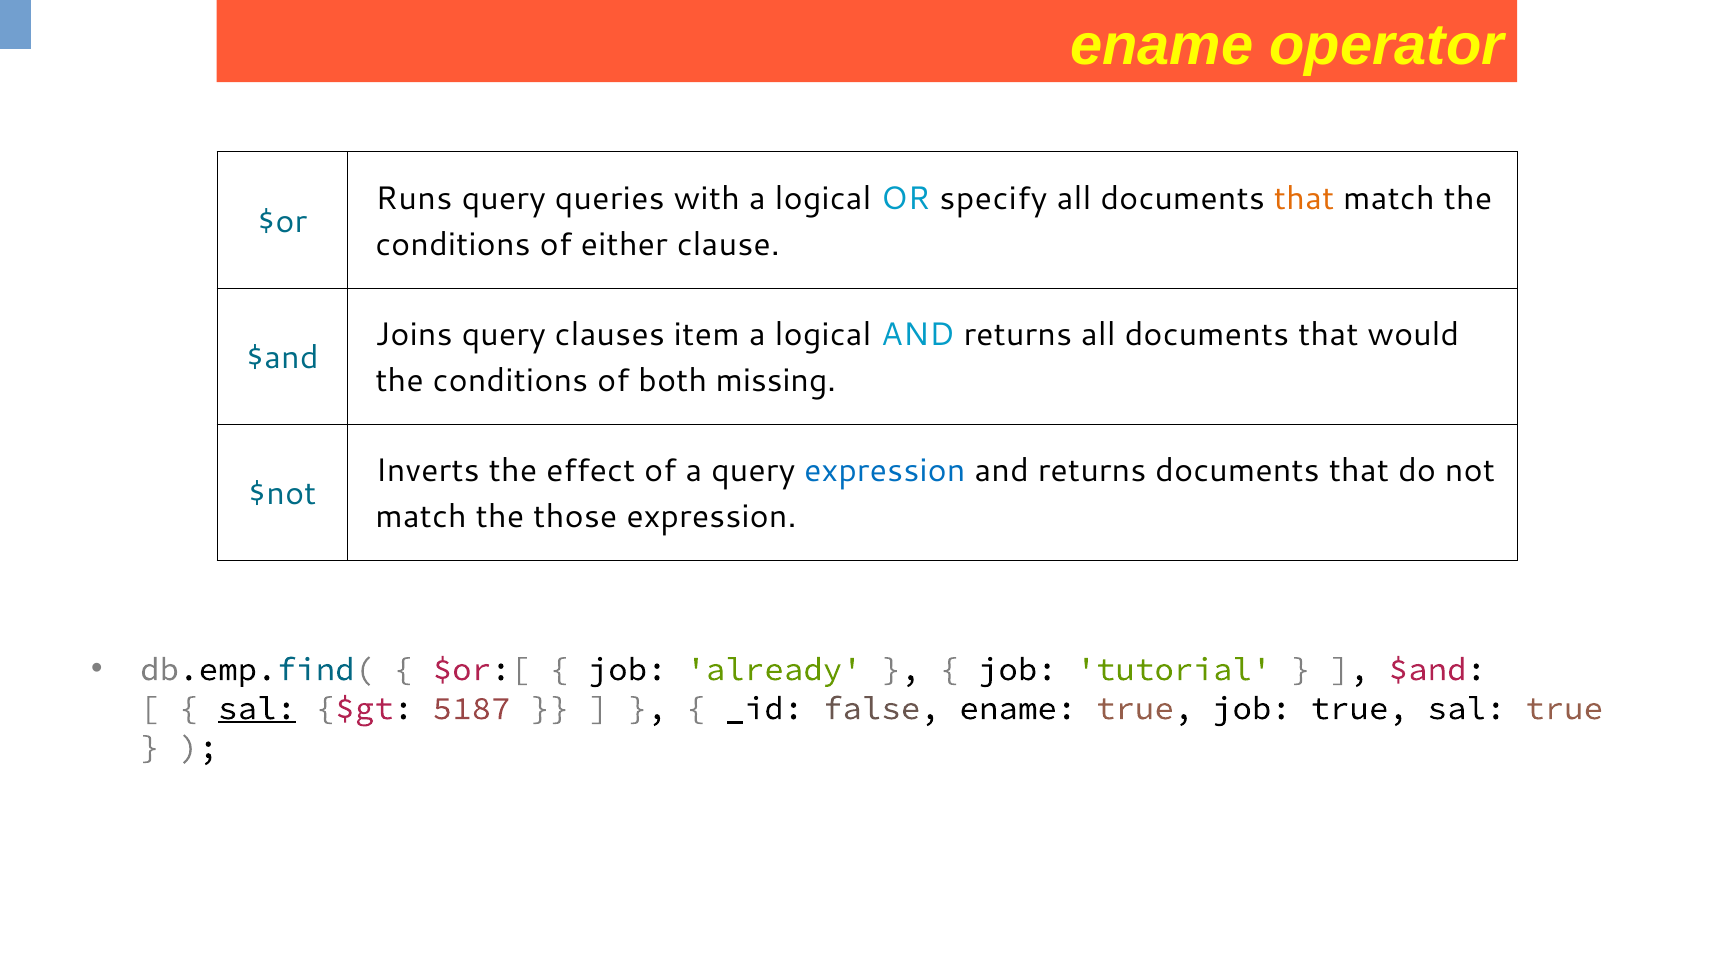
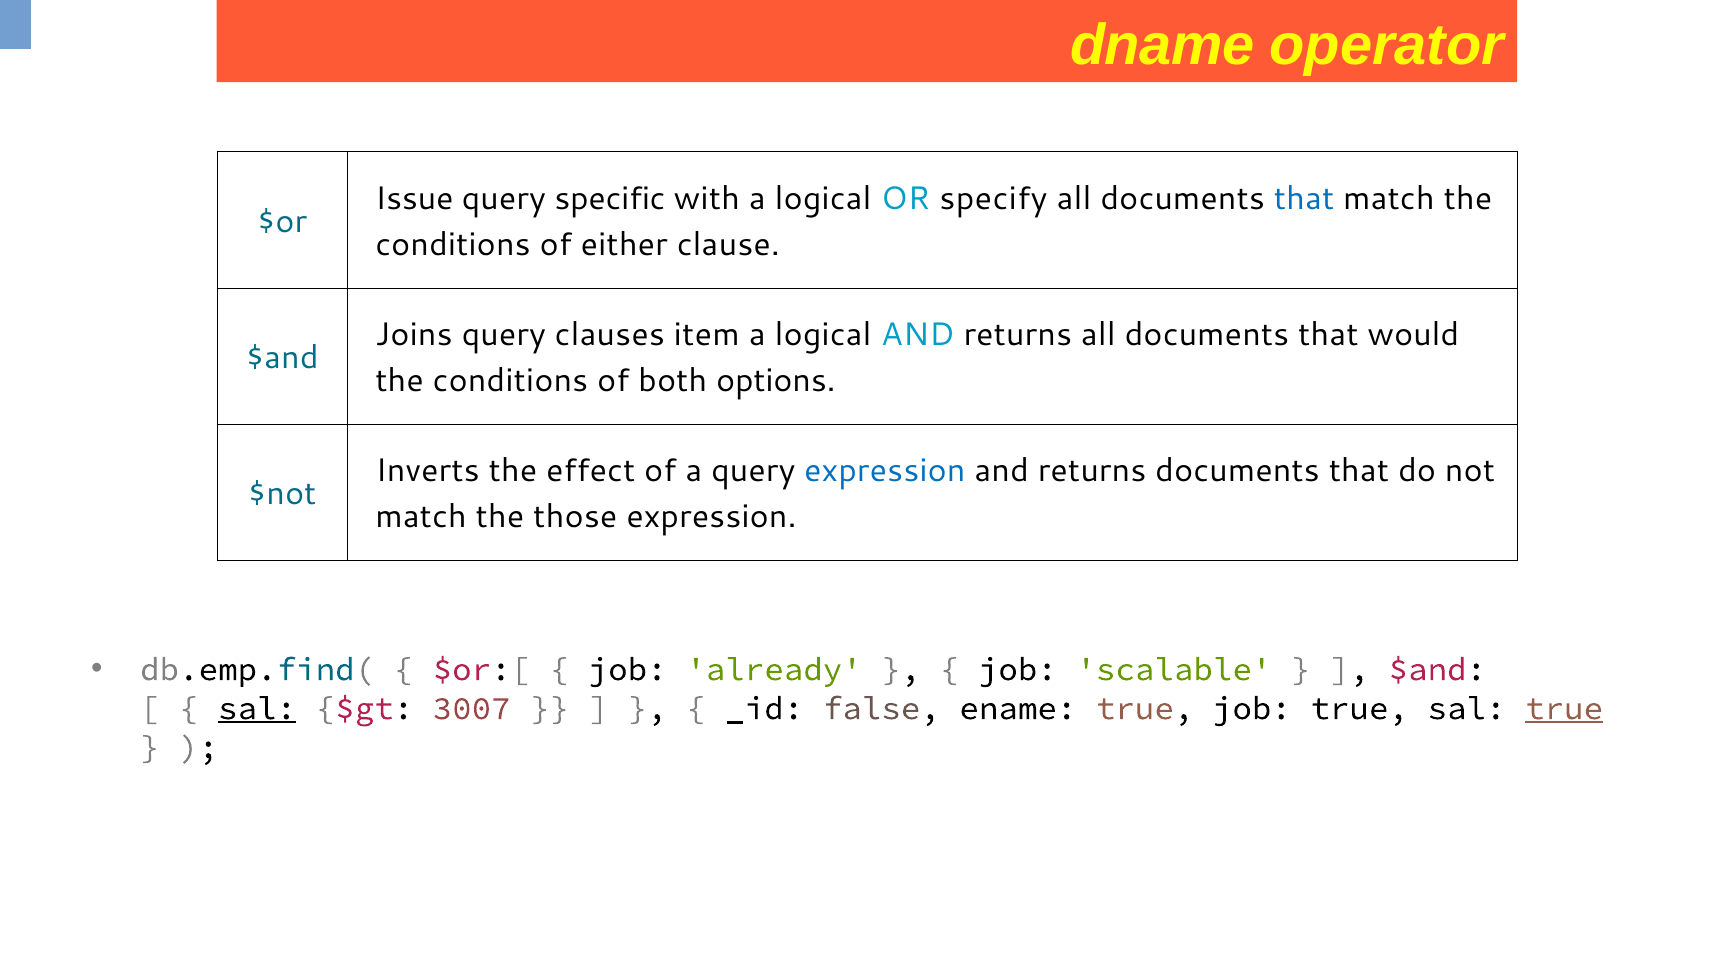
ename: ename -> dname (1162, 45)
Runs: Runs -> Issue (414, 199)
queries: queries -> specific (610, 199)
that colour: orange -> blue (1304, 199)
missing: missing -> options (776, 381)
tutorial: tutorial -> scalable (1174, 670)
5187: 5187 -> 3007 (472, 709)
true underline: none -> present (1564, 709)
